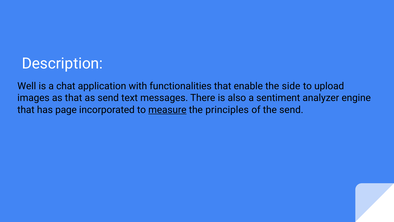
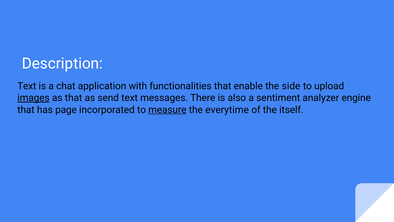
Well: Well -> Text (27, 86)
images underline: none -> present (33, 98)
principles: principles -> everytime (227, 110)
the send: send -> itself (291, 110)
